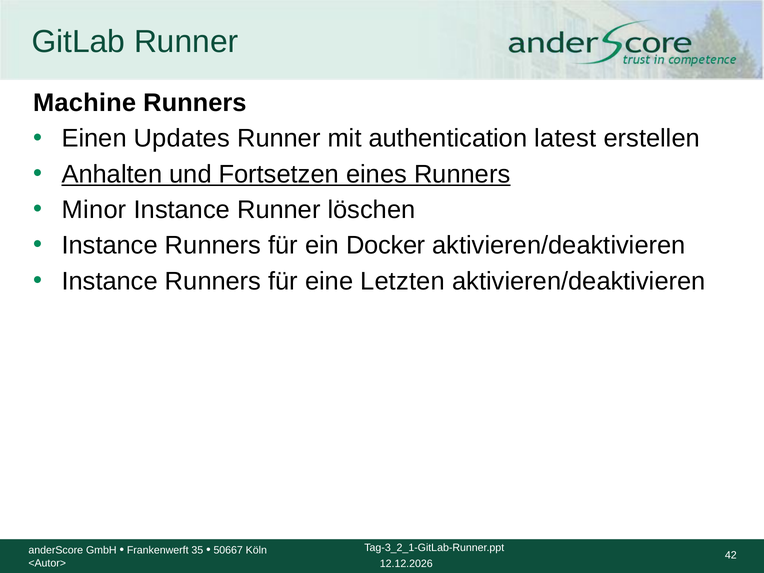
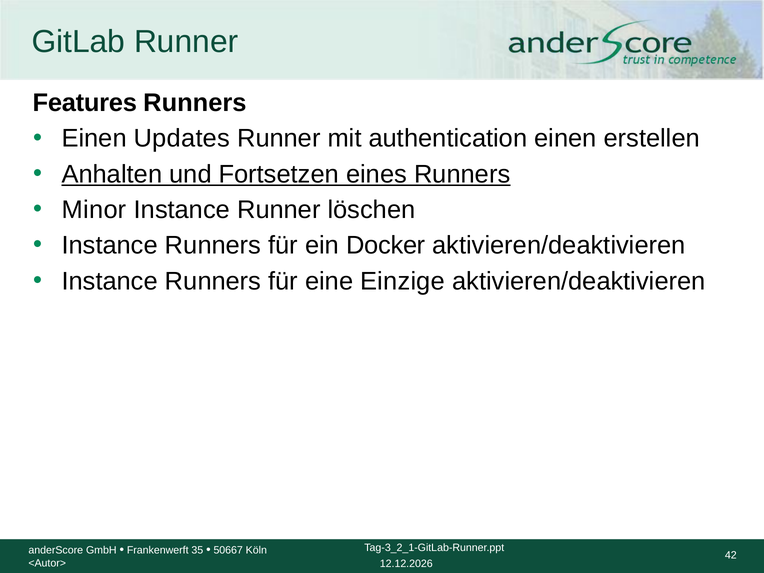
Machine: Machine -> Features (85, 103)
authentication latest: latest -> einen (565, 139)
Letzten: Letzten -> Einzige (403, 281)
